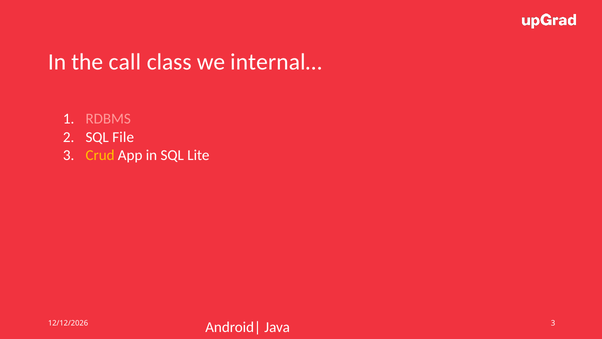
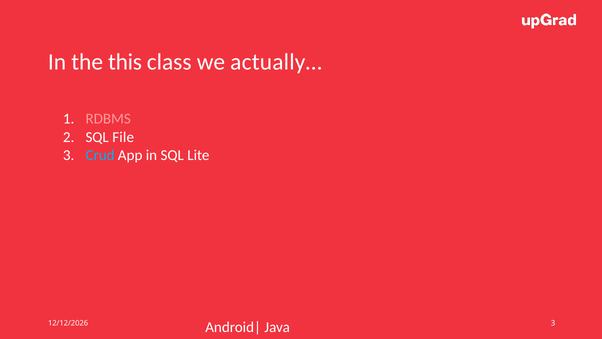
call: call -> this (125, 62)
internal…: internal… -> actually… (276, 62)
Crud colour: yellow -> light blue (100, 155)
